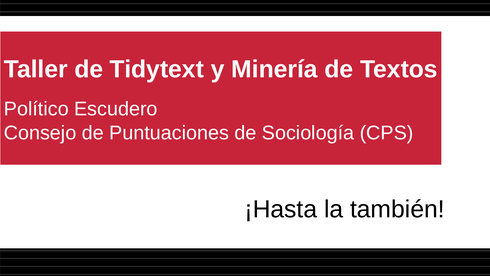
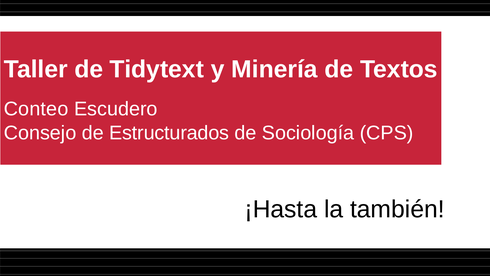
Político: Político -> Conteo (36, 109)
Puntuaciones: Puntuaciones -> Estructurados (169, 133)
